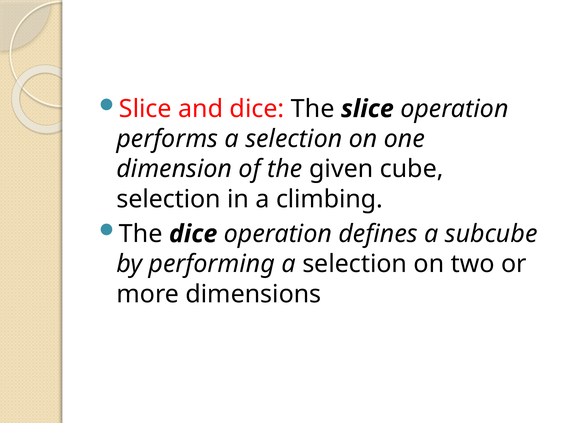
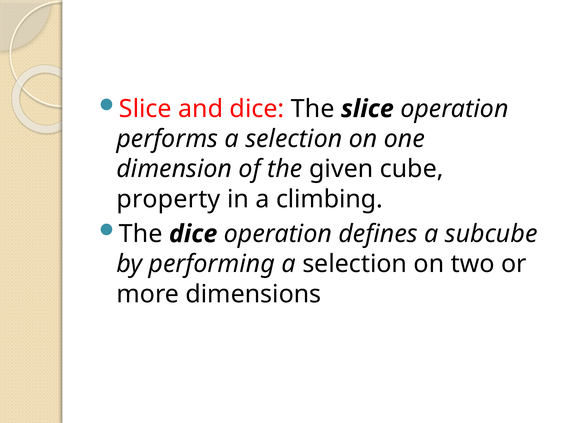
selection: selection -> property (168, 199)
